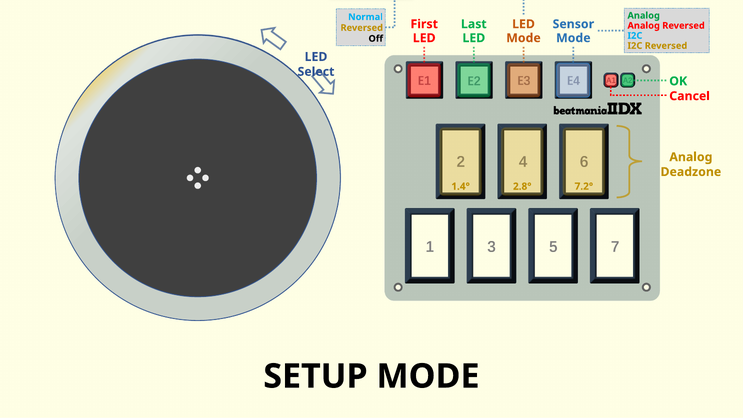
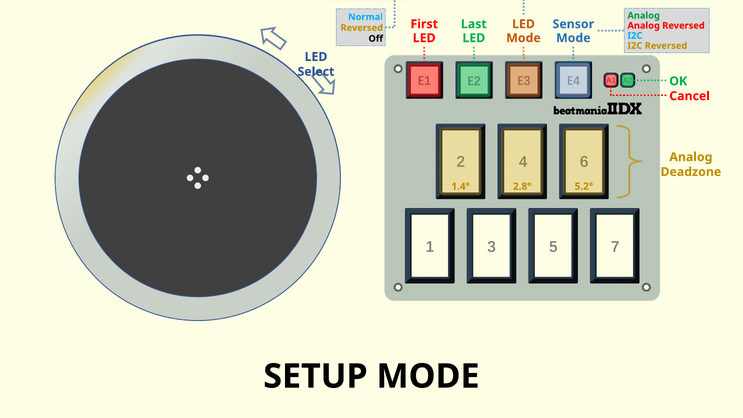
7.2°: 7.2° -> 5.2° (584, 186)
